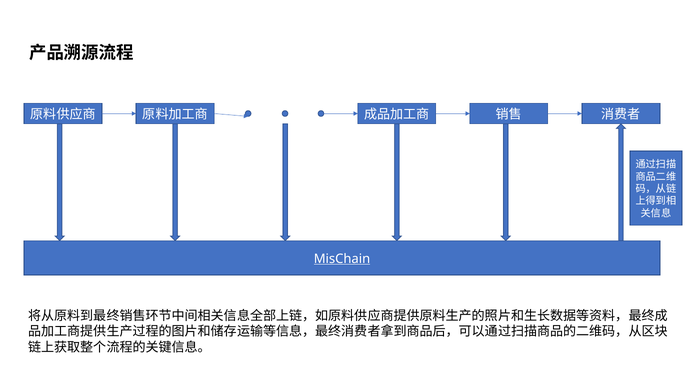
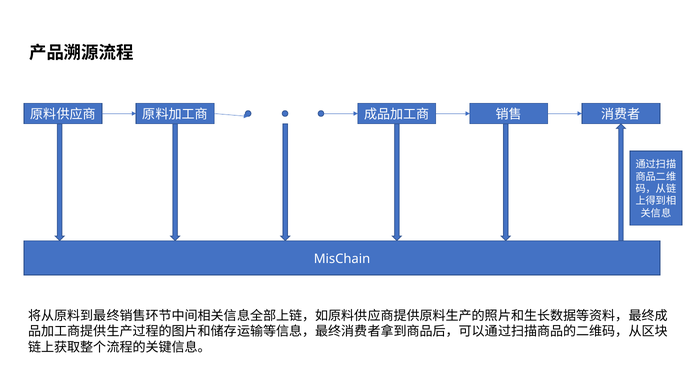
MisChain underline: present -> none (342, 258)
